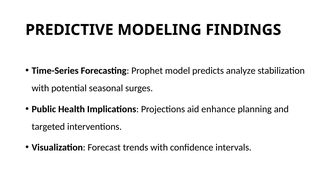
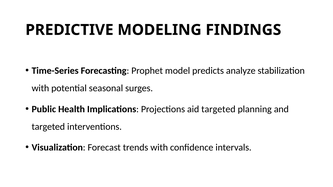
aid enhance: enhance -> targeted (218, 109)
